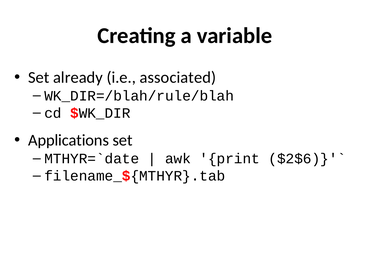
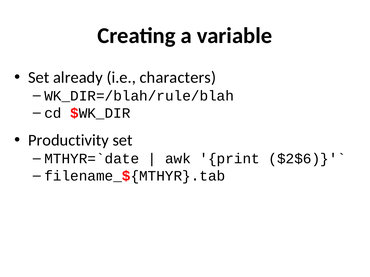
associated: associated -> characters (178, 78)
Applications: Applications -> Productivity (68, 141)
